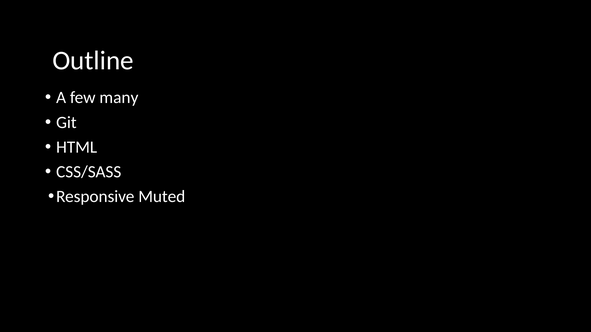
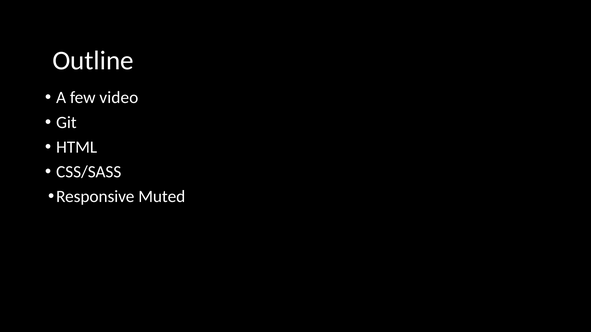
many: many -> video (119, 98)
